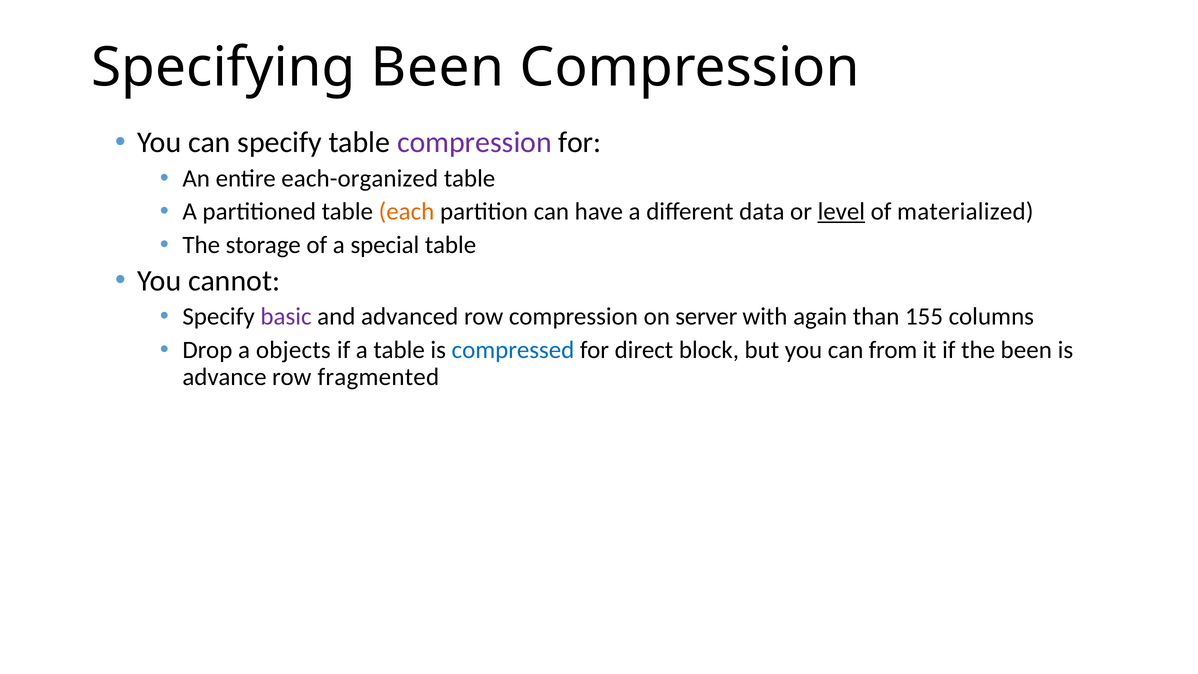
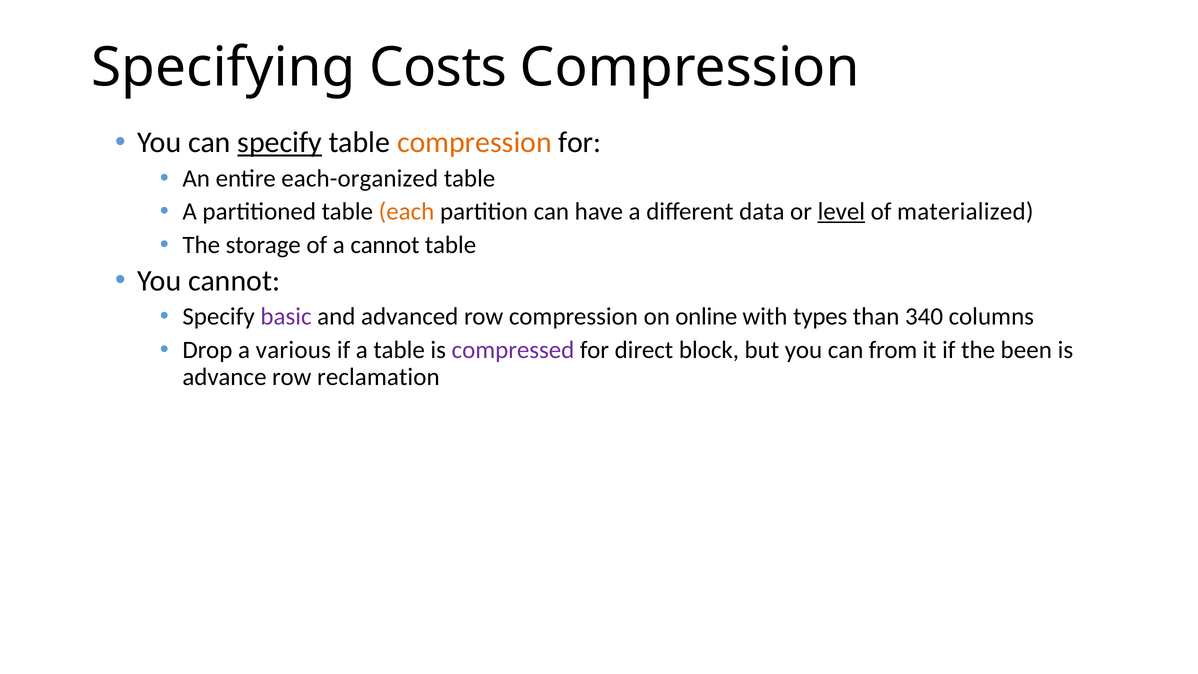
Specifying Been: Been -> Costs (438, 68)
specify underline: none -> present (280, 143)
compression colour: purple -> orange (474, 143)
a special: special -> cannot (385, 245)
server: server -> online (706, 317)
again: again -> types (820, 317)
155: 155 -> 340 (924, 317)
objects: objects -> various (293, 350)
compressed colour: blue -> purple (513, 350)
fragmented: fragmented -> reclamation (378, 377)
